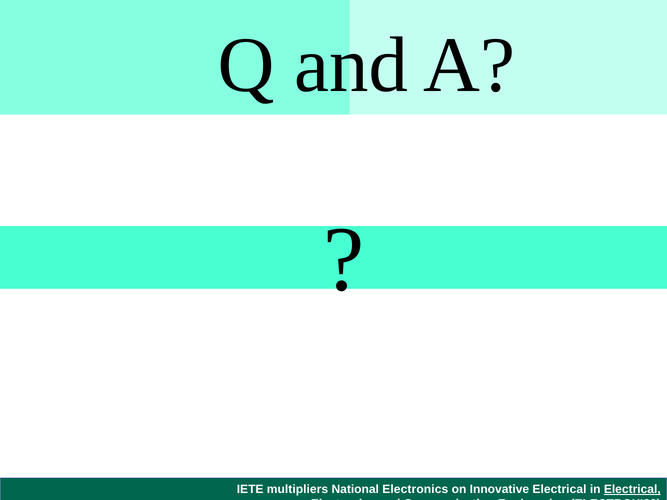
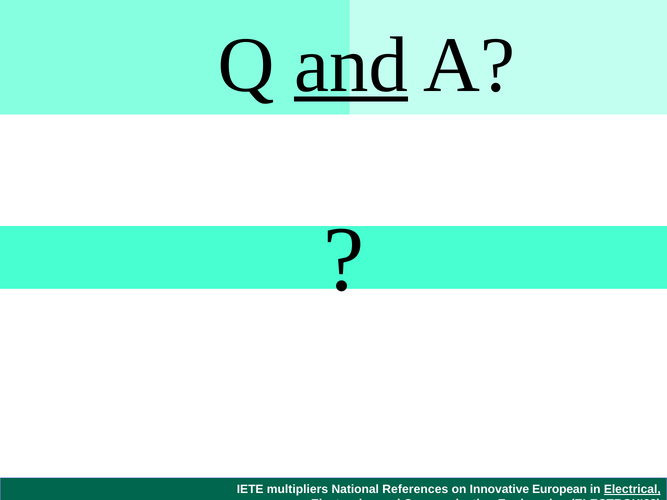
and underline: none -> present (351, 65)
National Electronics: Electronics -> References (415, 489)
Innovative Electrical: Electrical -> European (560, 489)
